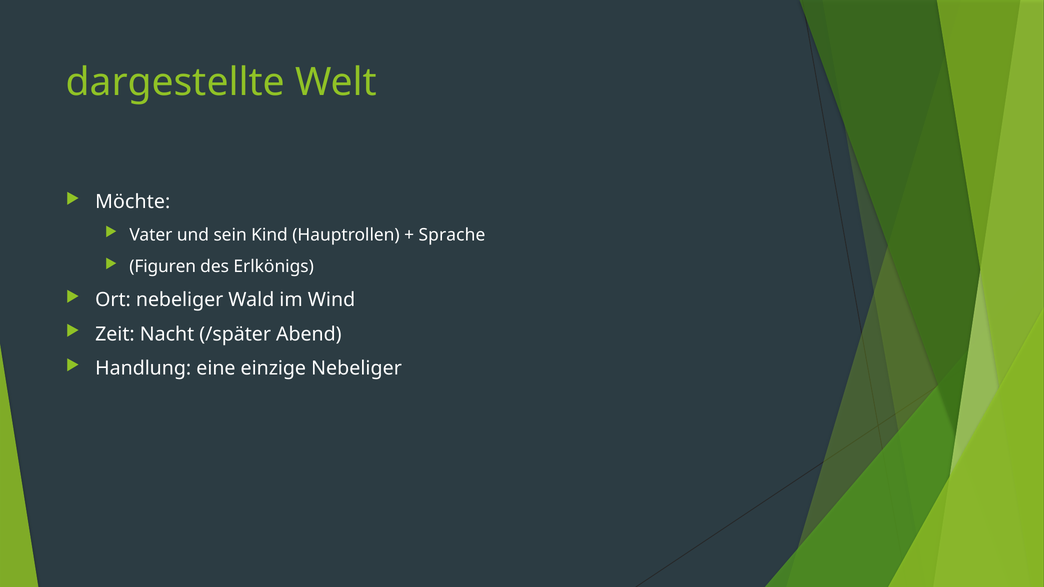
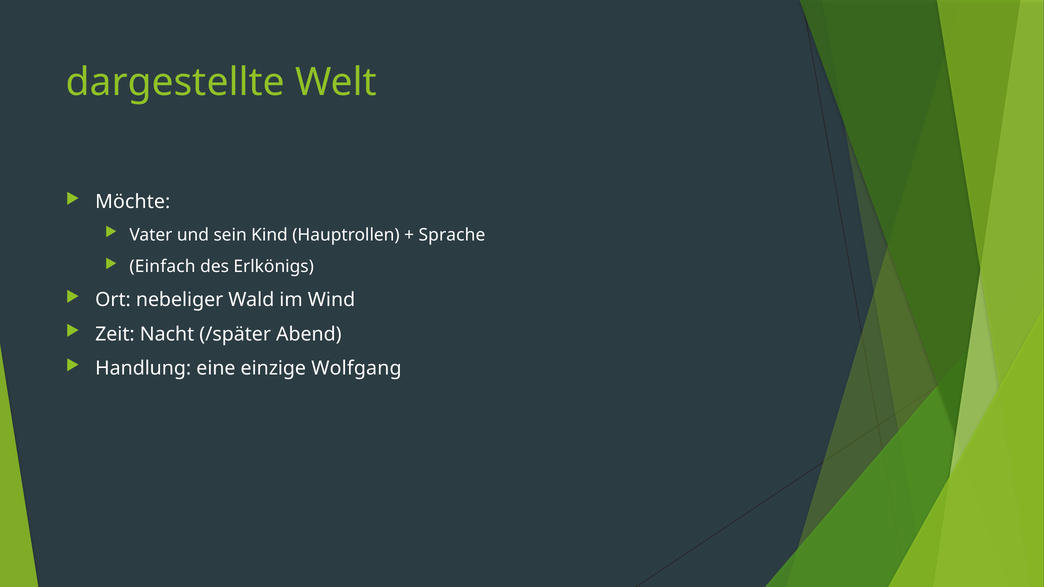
Figuren: Figuren -> Einfach (163, 267)
einzige Nebeliger: Nebeliger -> Wolfgang (356, 369)
